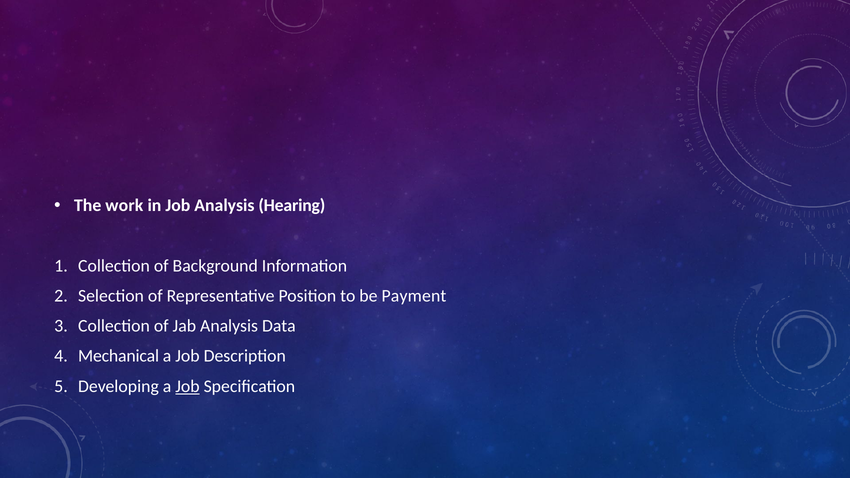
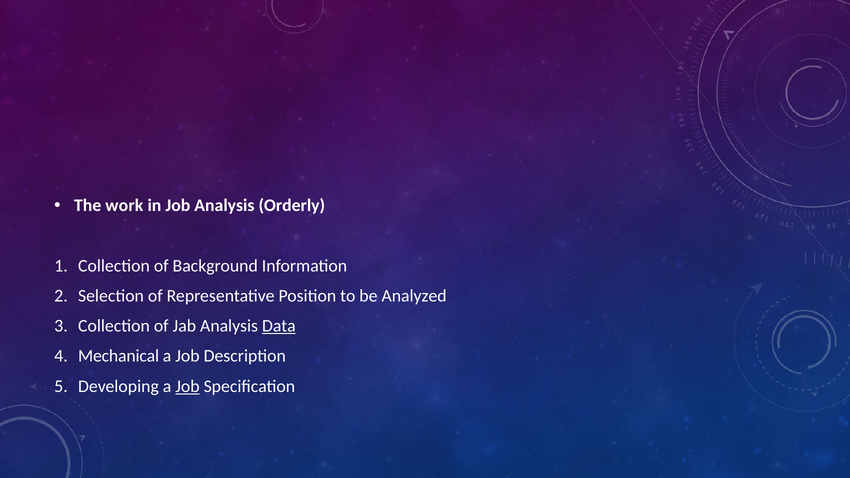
Hearing: Hearing -> Orderly (292, 206)
Payment: Payment -> Analyzed (414, 296)
Data underline: none -> present (279, 326)
